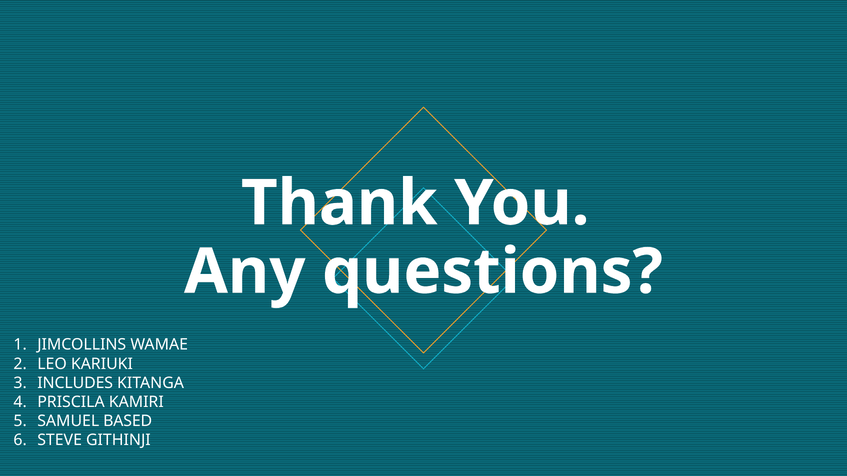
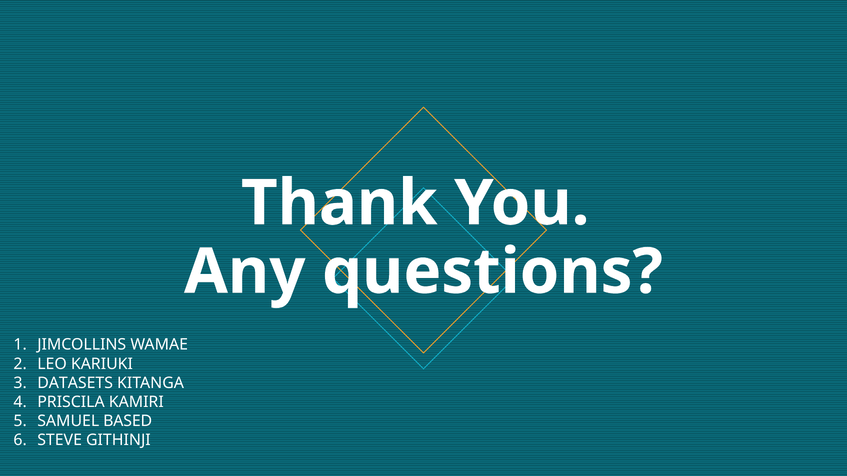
INCLUDES: INCLUDES -> DATASETS (75, 383)
